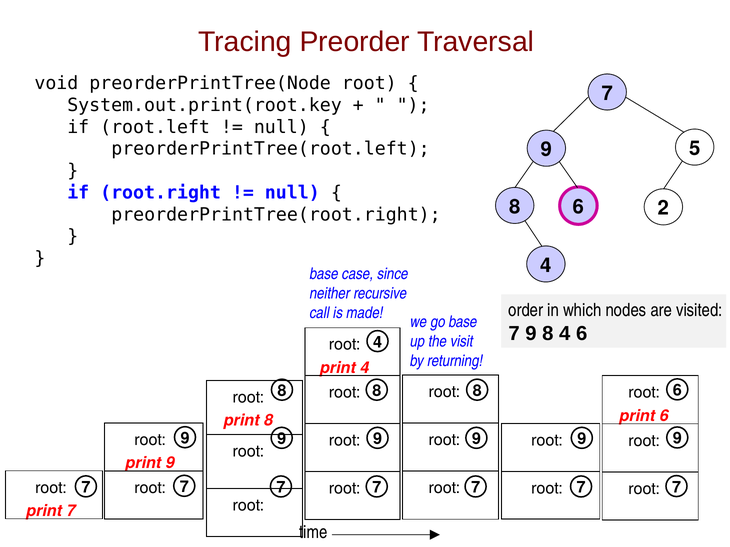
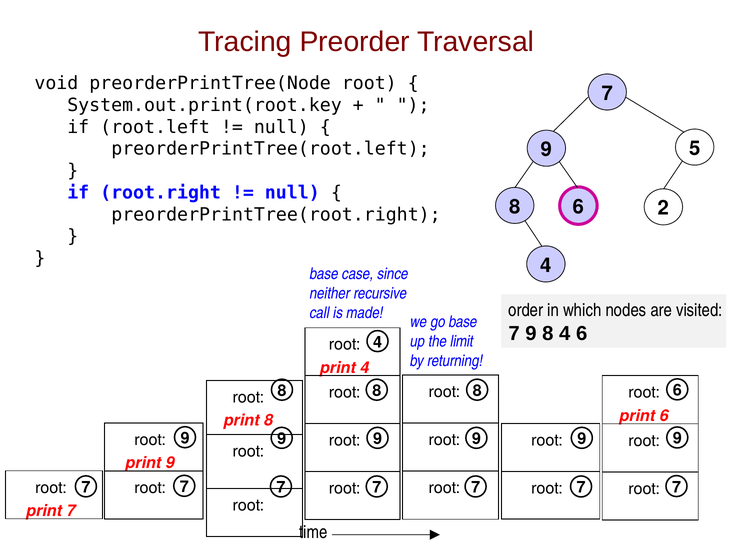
visit: visit -> limit (462, 342)
